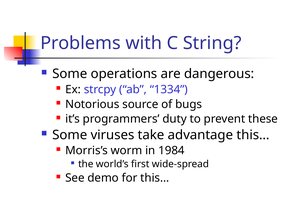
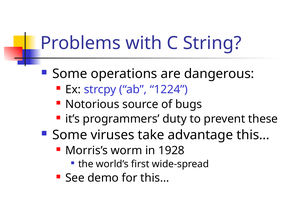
1334: 1334 -> 1224 (169, 89)
1984: 1984 -> 1928 (171, 151)
